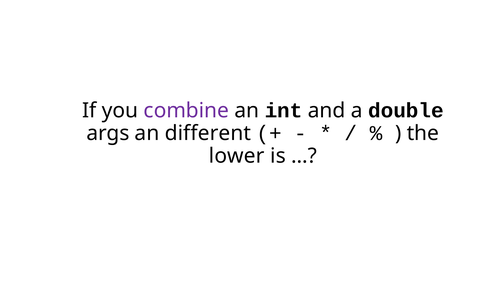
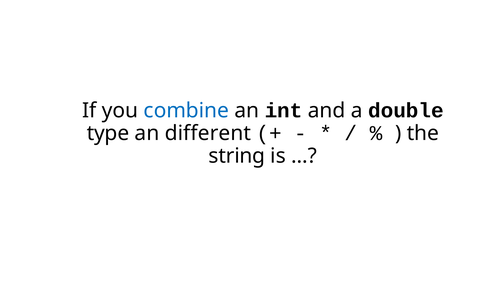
combine colour: purple -> blue (186, 111)
args: args -> type (108, 133)
lower: lower -> string (237, 156)
